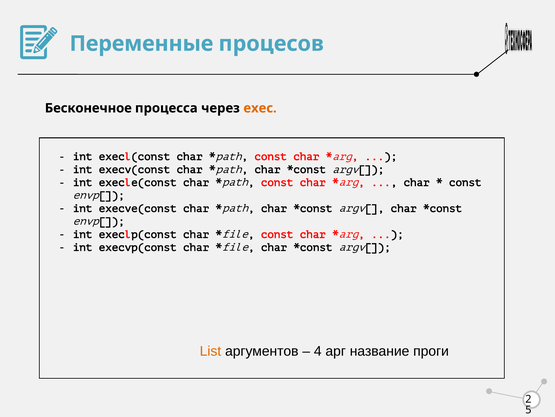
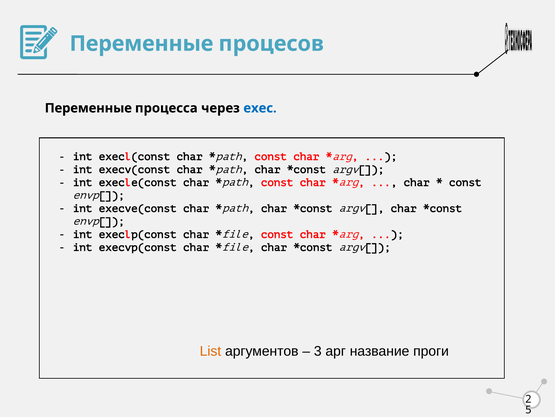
Бесконечное: Бесконечное -> Переменные (88, 108)
exec colour: orange -> blue (260, 108)
4: 4 -> 3 (318, 351)
